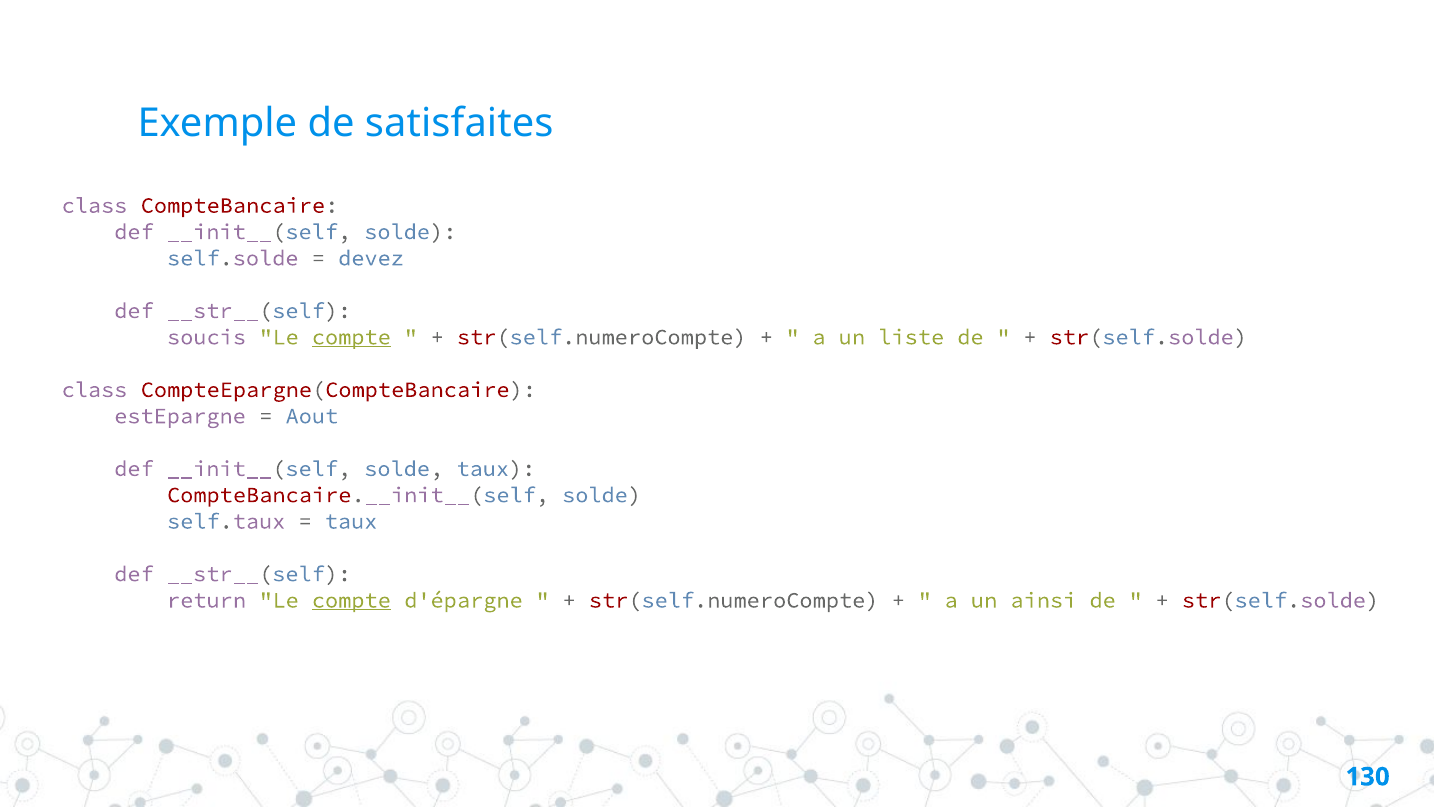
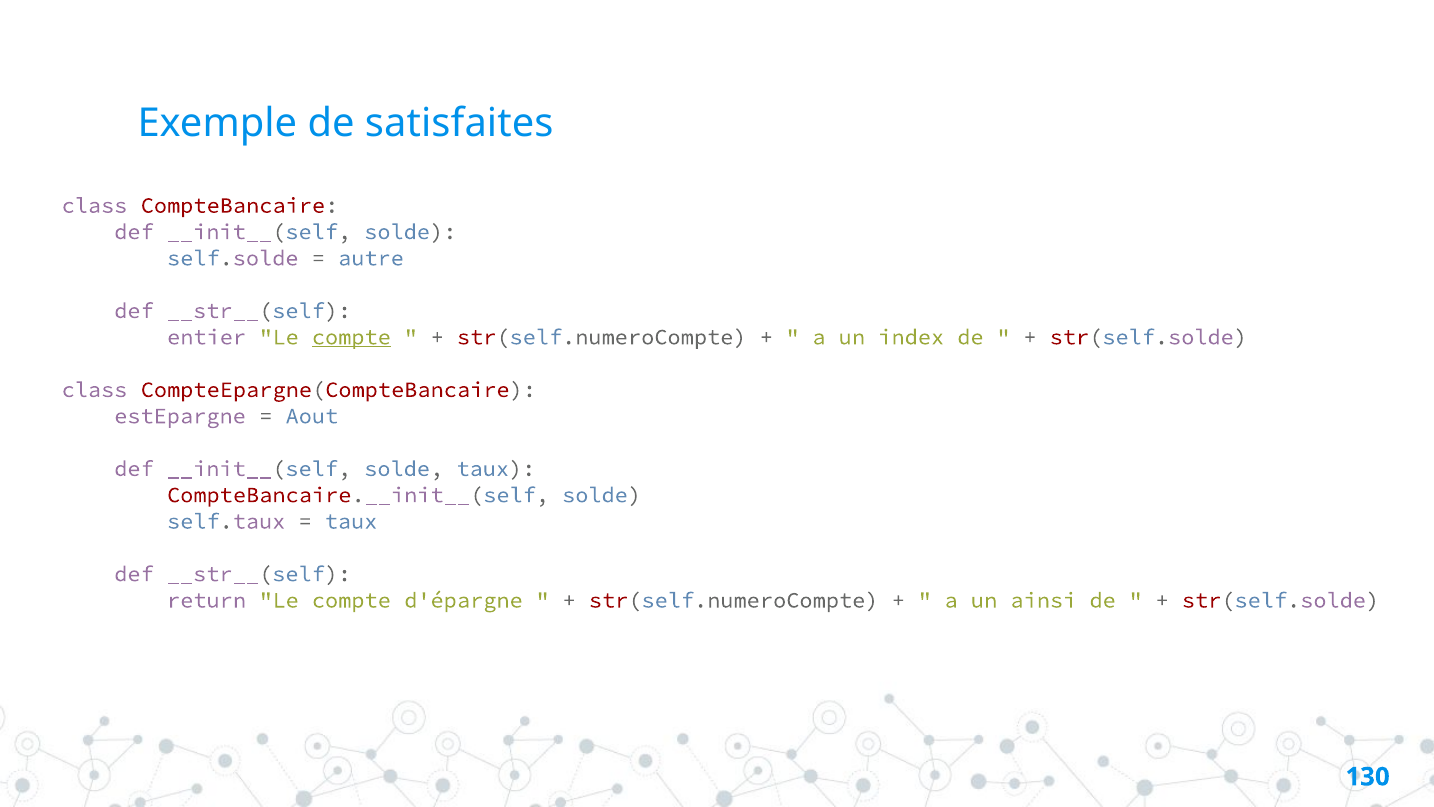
devez: devez -> autre (371, 258)
soucis: soucis -> entier (207, 337)
liste: liste -> index (911, 337)
compte underline: present -> none (351, 600)
